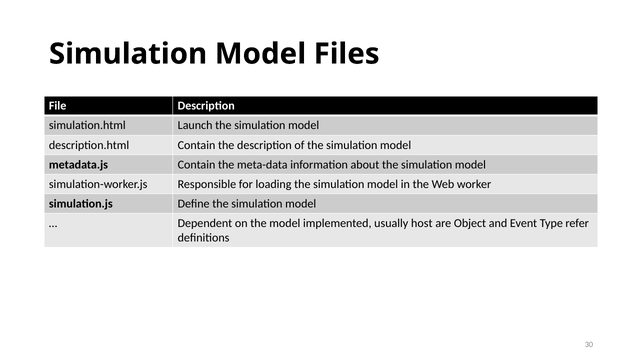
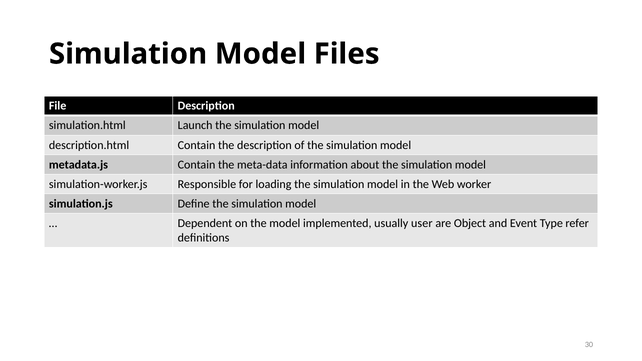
host: host -> user (422, 223)
